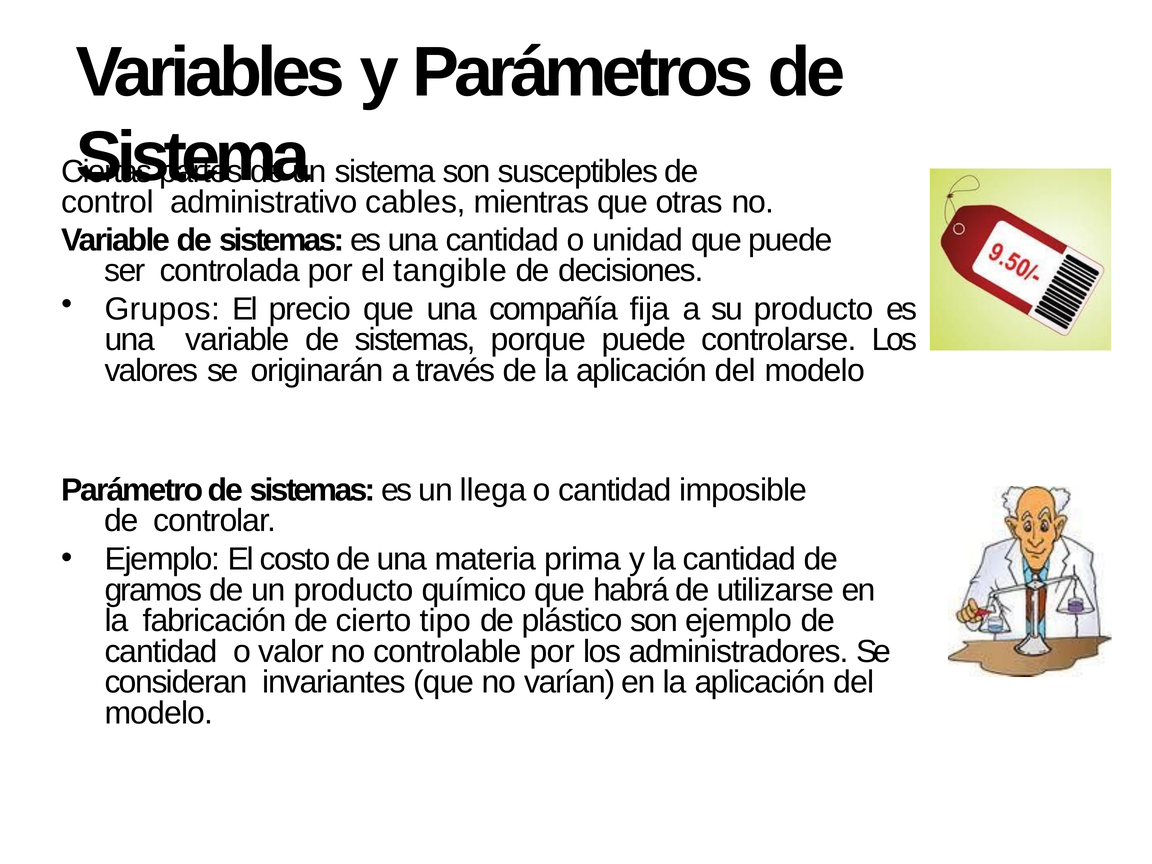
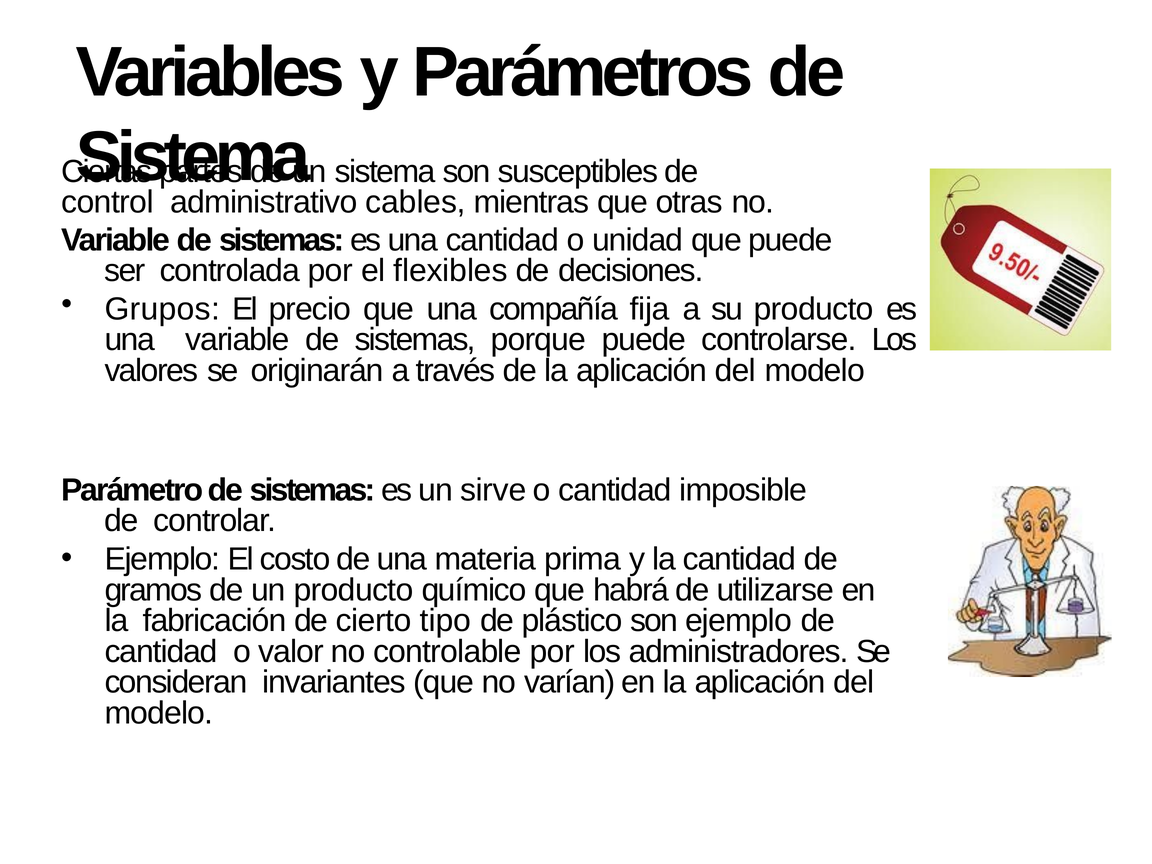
tangible: tangible -> flexibles (450, 271)
llega: llega -> sirve (493, 490)
